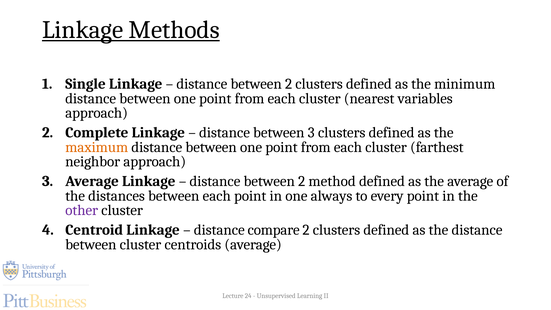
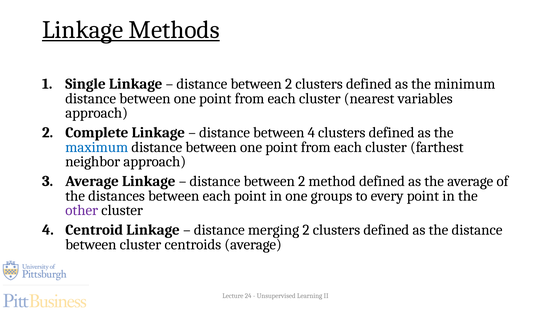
between 3: 3 -> 4 (311, 133)
maximum colour: orange -> blue (97, 147)
always: always -> groups (332, 196)
compare: compare -> merging (274, 230)
